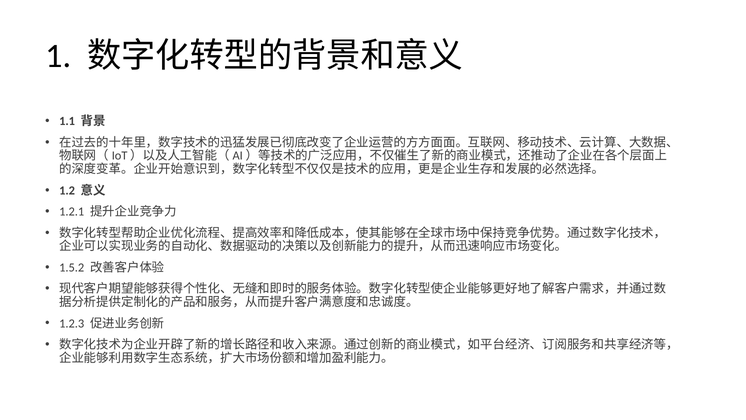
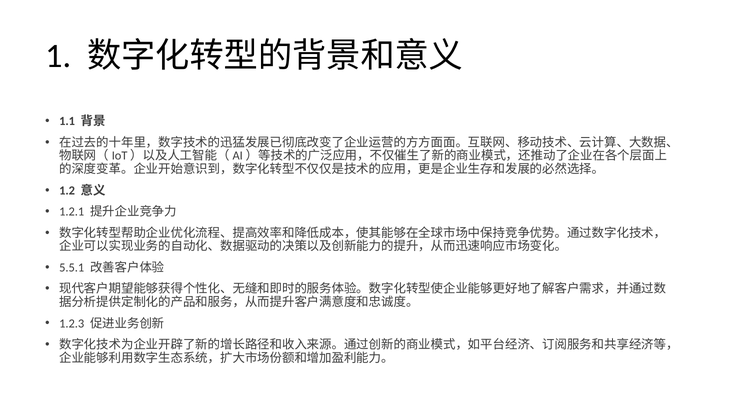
1.5.2: 1.5.2 -> 5.5.1 (72, 267)
